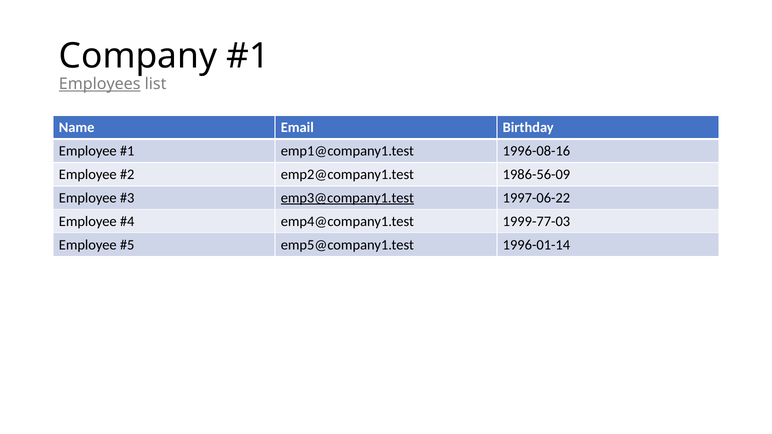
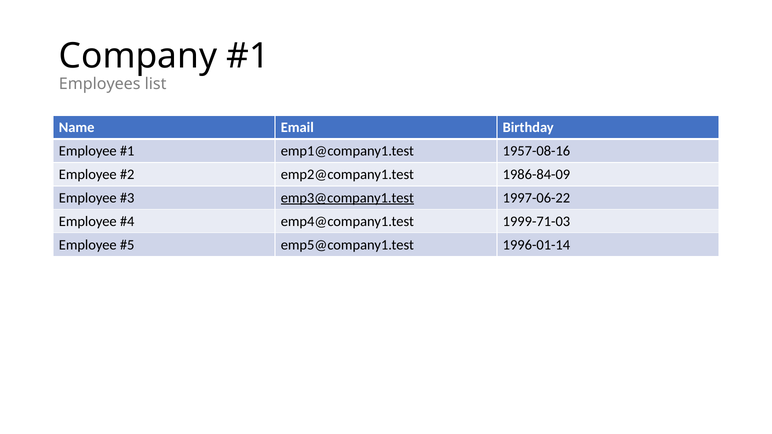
Employees underline: present -> none (100, 84)
1996-08-16: 1996-08-16 -> 1957-08-16 (536, 151)
1986-56-09: 1986-56-09 -> 1986-84-09 (536, 174)
1999-77-03: 1999-77-03 -> 1999-71-03 (536, 221)
